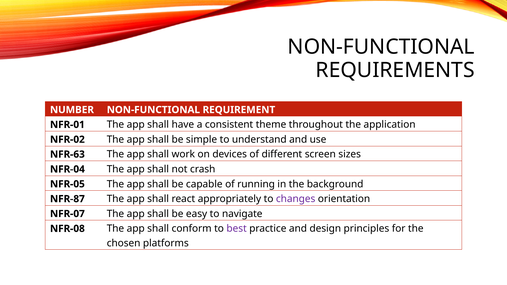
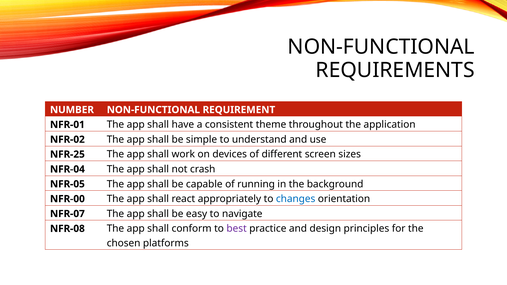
NFR-63: NFR-63 -> NFR-25 (67, 154)
NFR-87: NFR-87 -> NFR-00 (67, 199)
changes colour: purple -> blue (296, 199)
